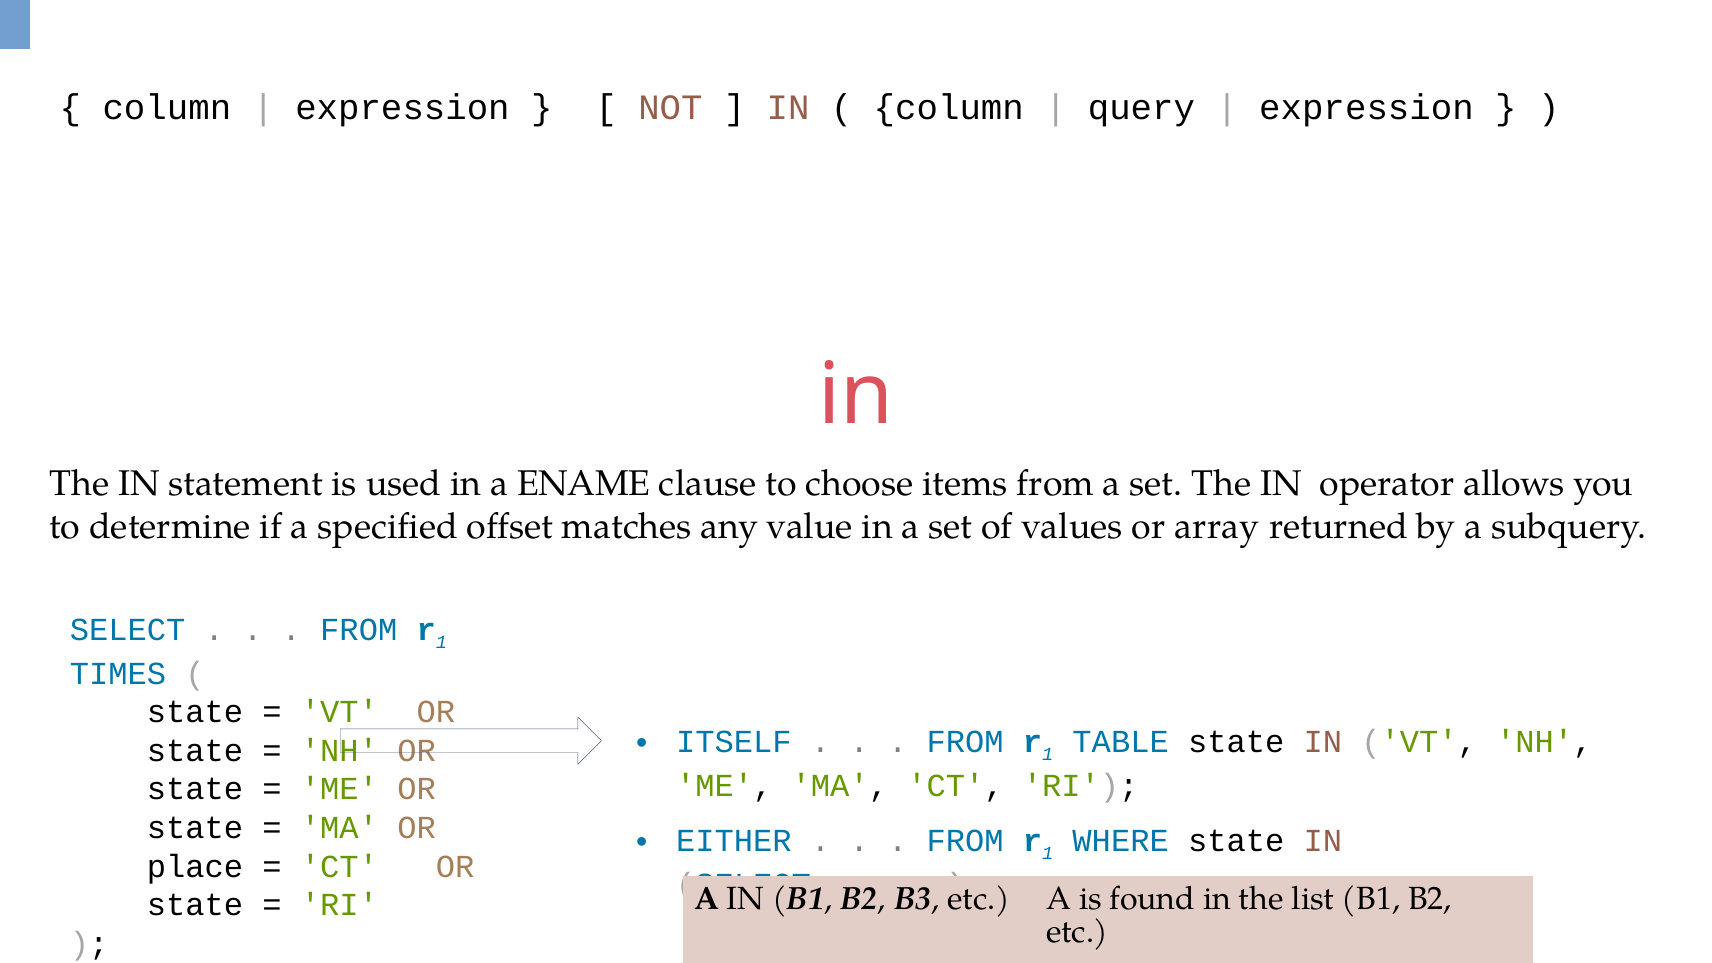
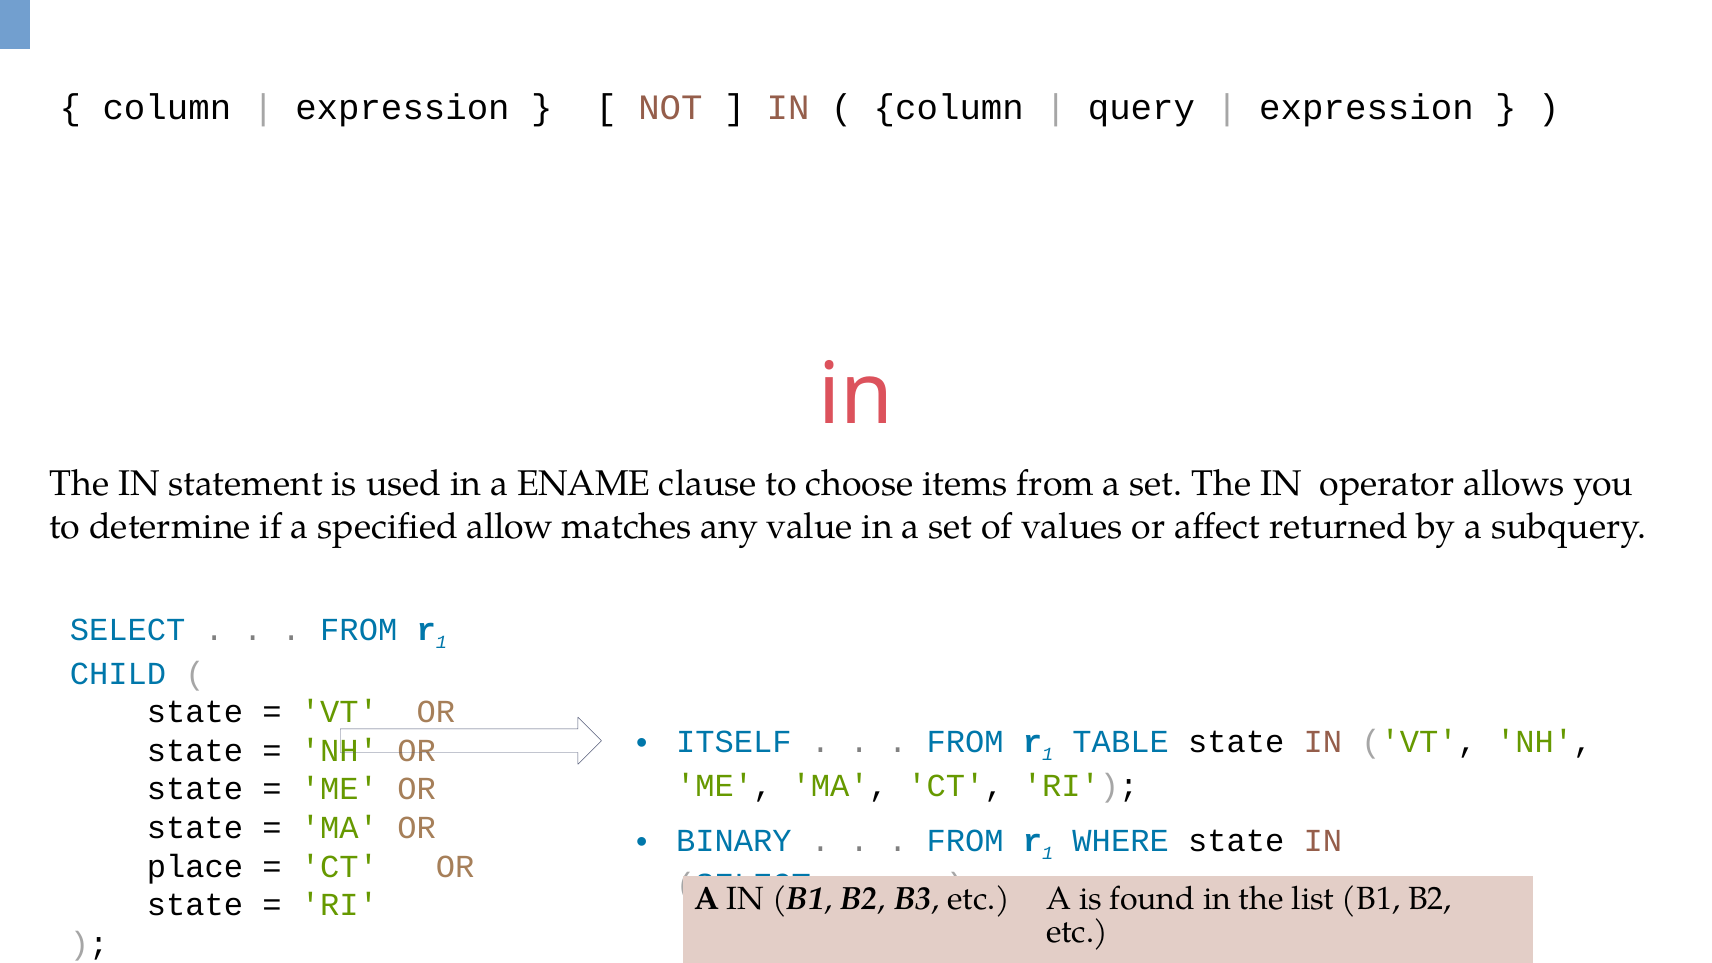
offset: offset -> allow (510, 526)
array: array -> affect (1217, 526)
TIMES: TIMES -> CHILD (118, 674)
EITHER: EITHER -> BINARY (734, 841)
